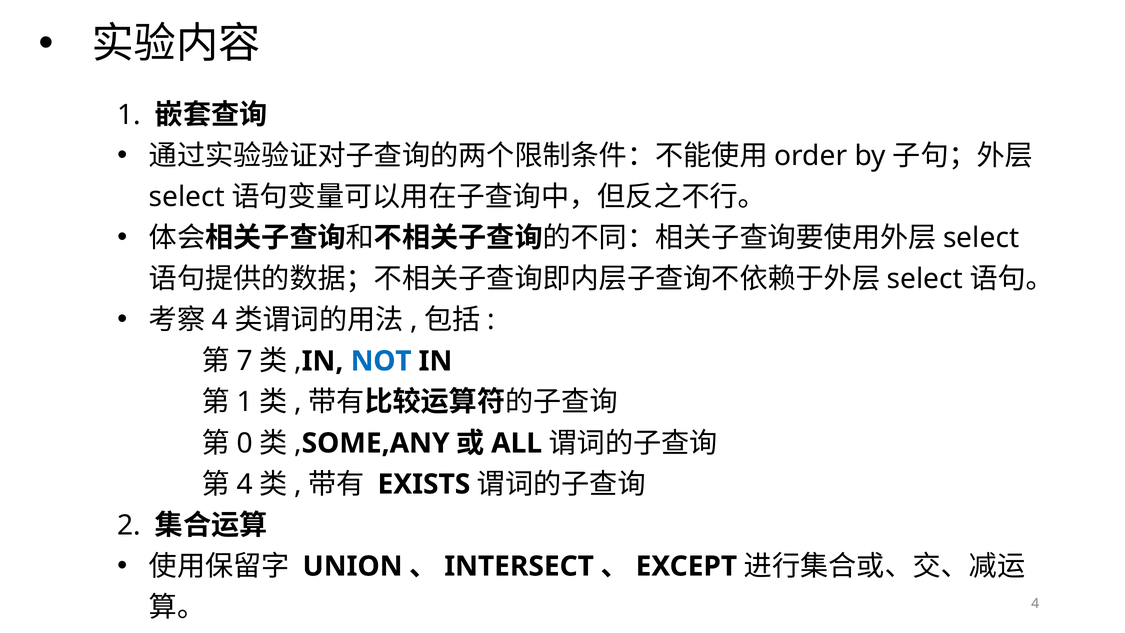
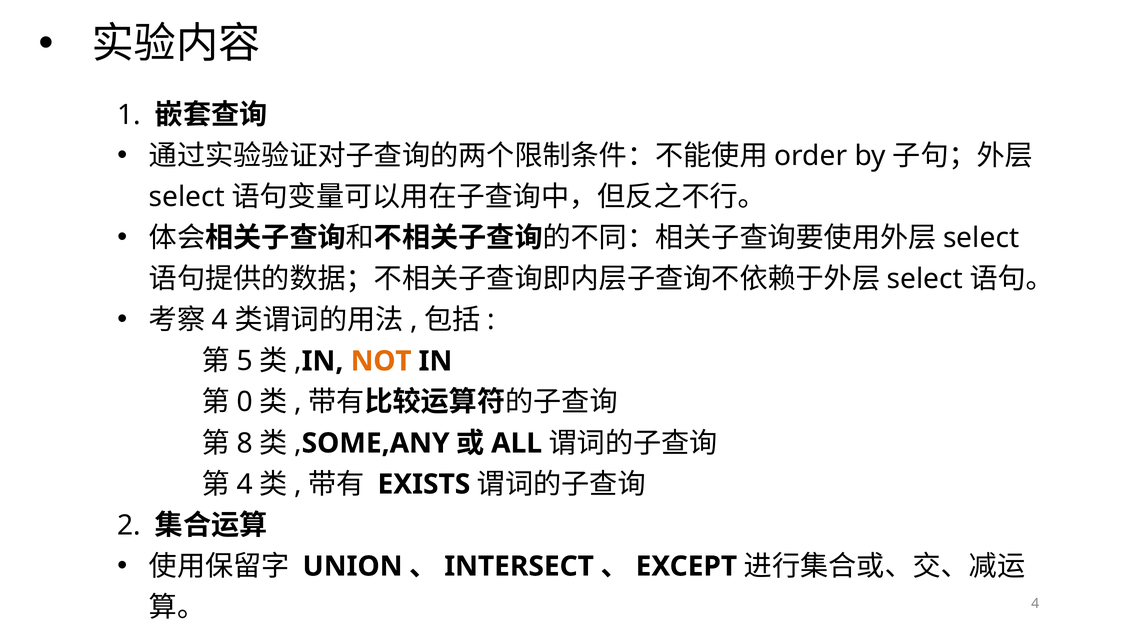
7: 7 -> 5 (245, 361)
NOT colour: blue -> orange (381, 361)
1: 1 -> 0 (245, 402)
0: 0 -> 8 (245, 443)
